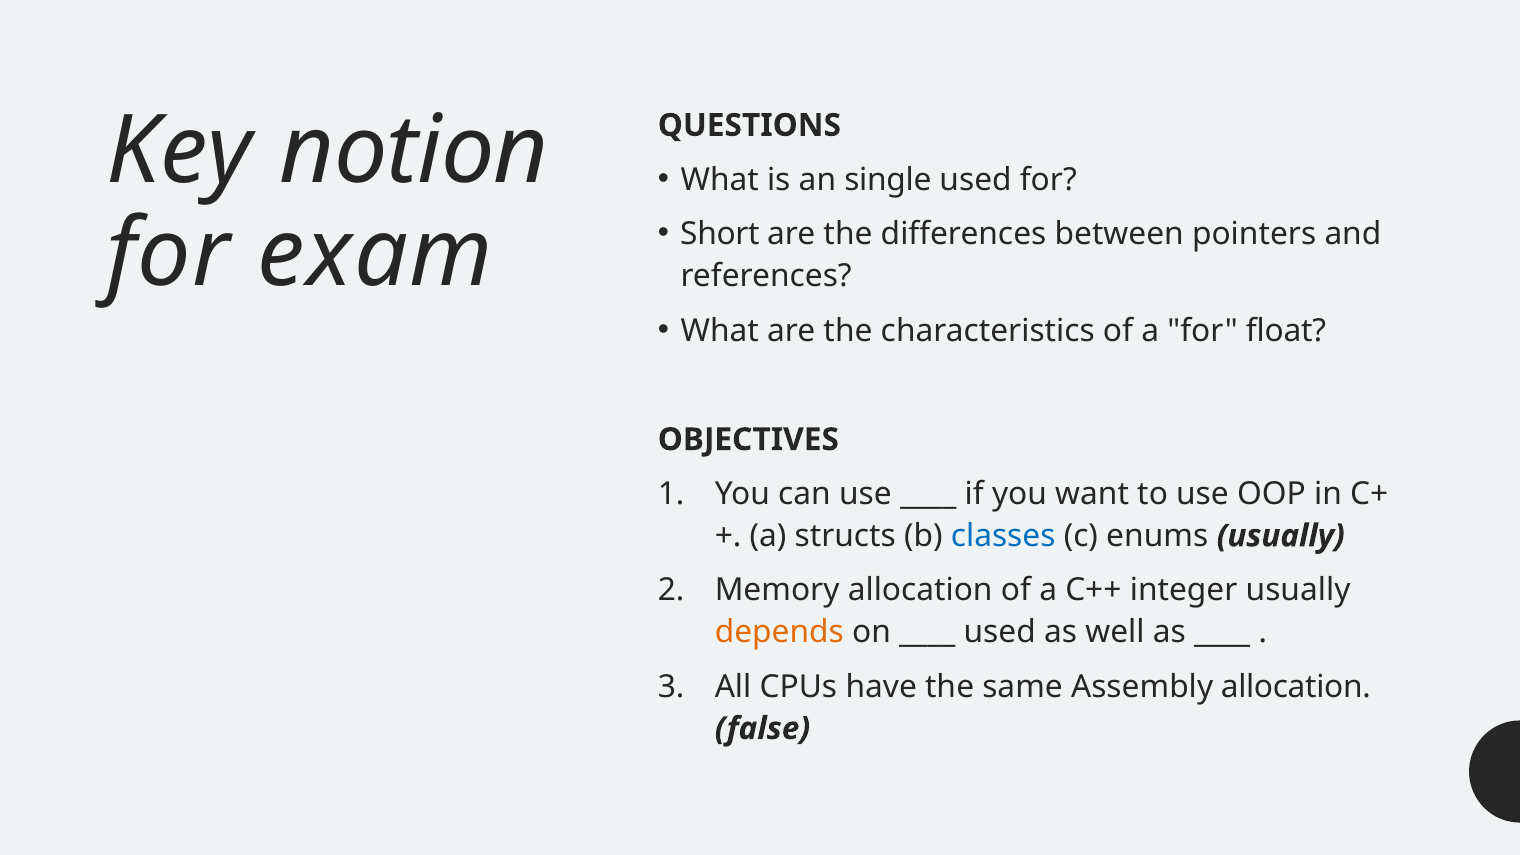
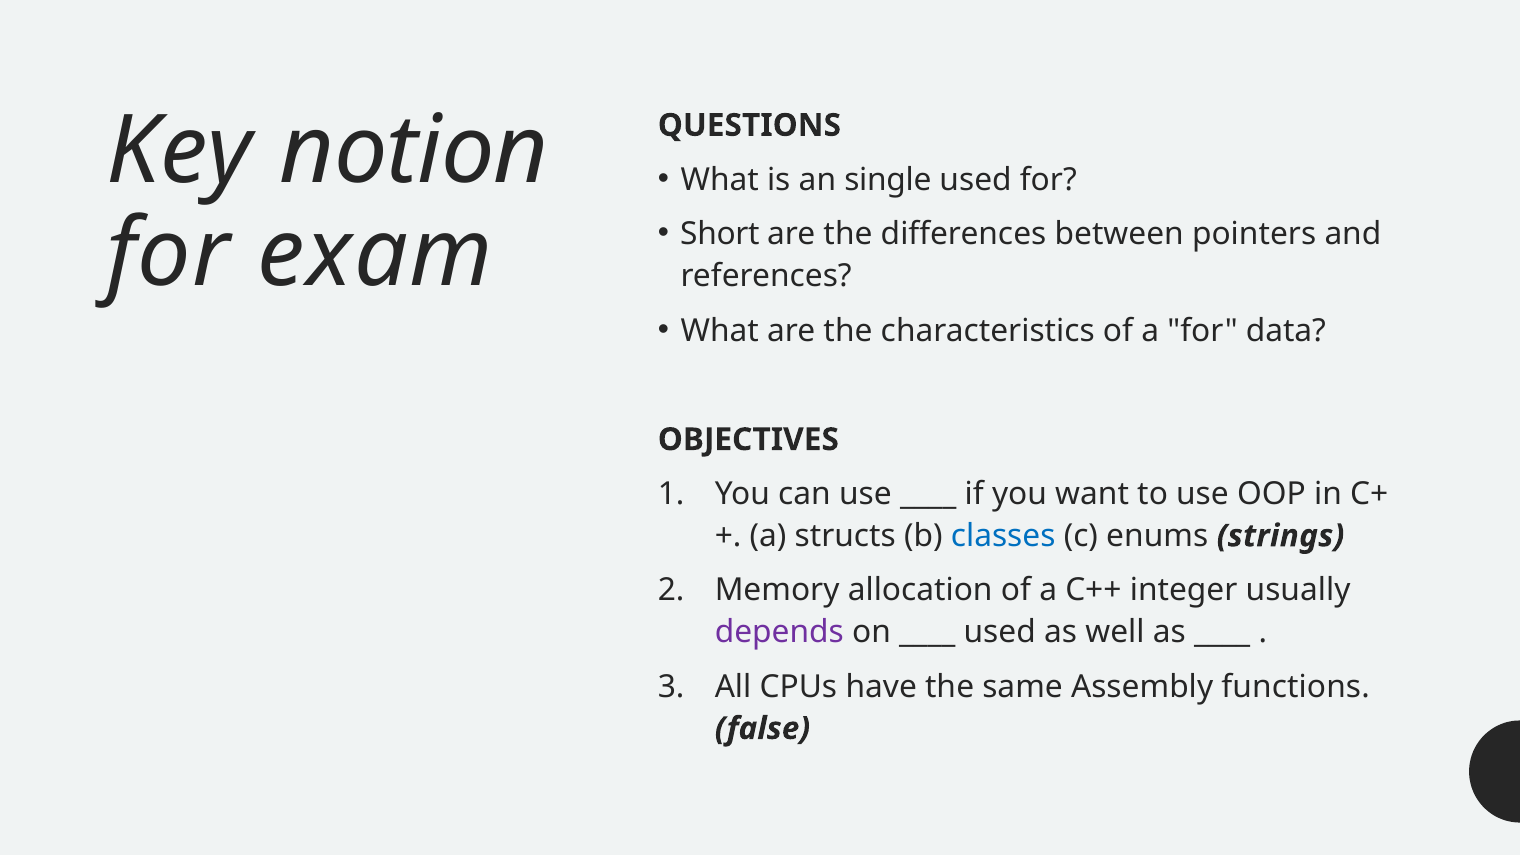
float: float -> data (1286, 331)
enums usually: usually -> strings (1281, 536)
depends colour: orange -> purple (779, 632)
Assembly allocation: allocation -> functions (1296, 687)
